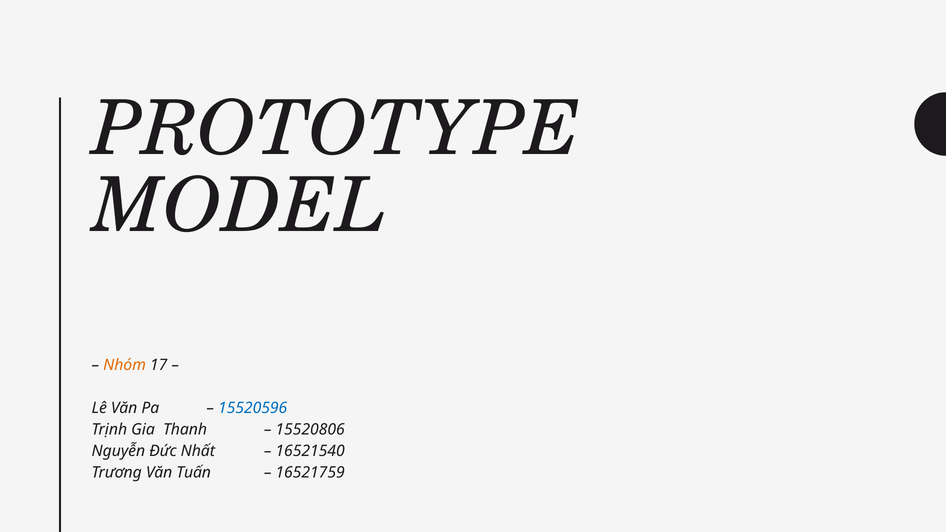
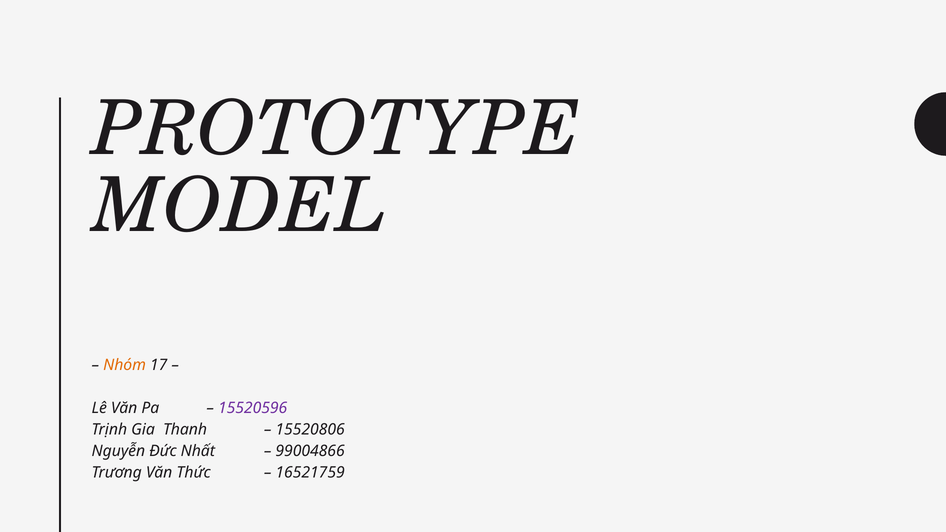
15520596 colour: blue -> purple (253, 408)
16521540: 16521540 -> 99004866 (310, 451)
Tuấn: Tuấn -> Thức (194, 473)
